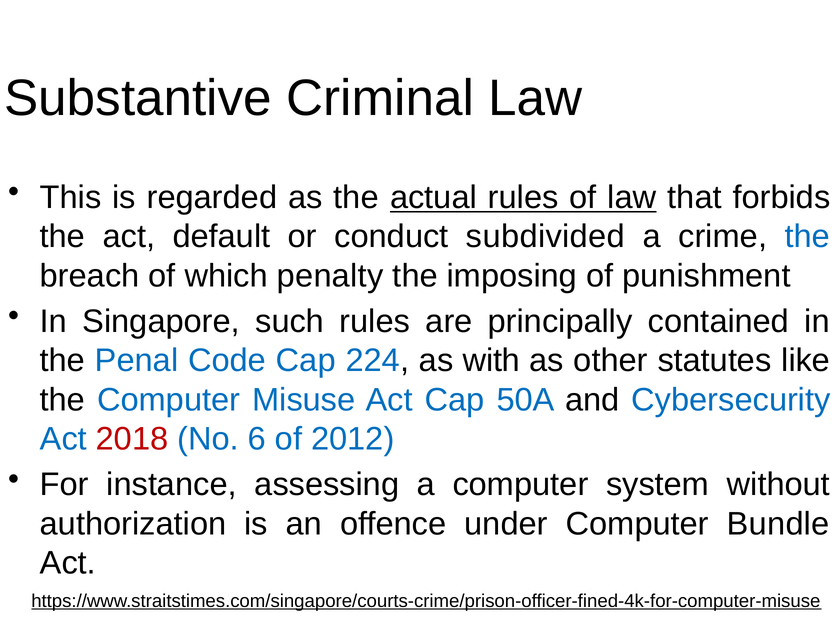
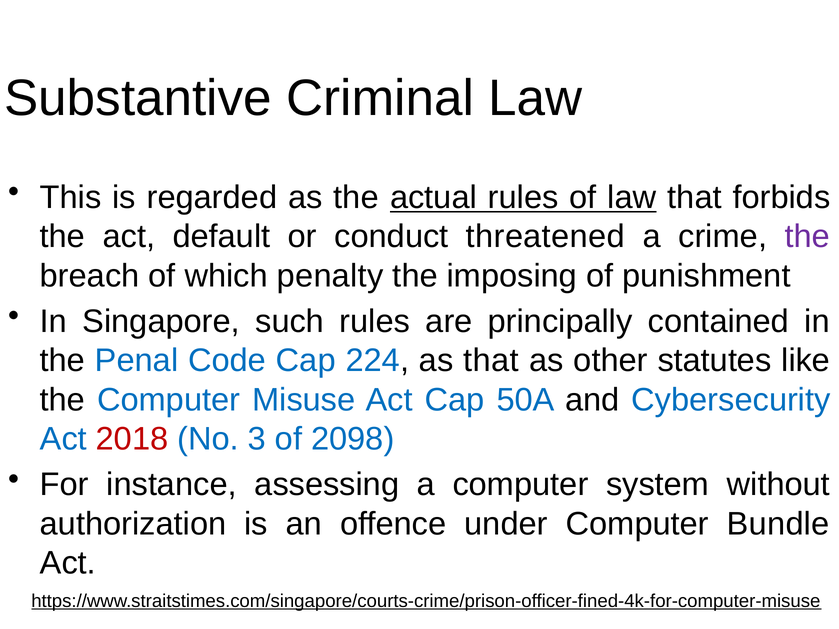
subdivided: subdivided -> threatened (545, 237)
the colour: blue -> purple (807, 237)
as with: with -> that (491, 361)
6: 6 -> 3 (257, 439)
2012: 2012 -> 2098 (353, 439)
